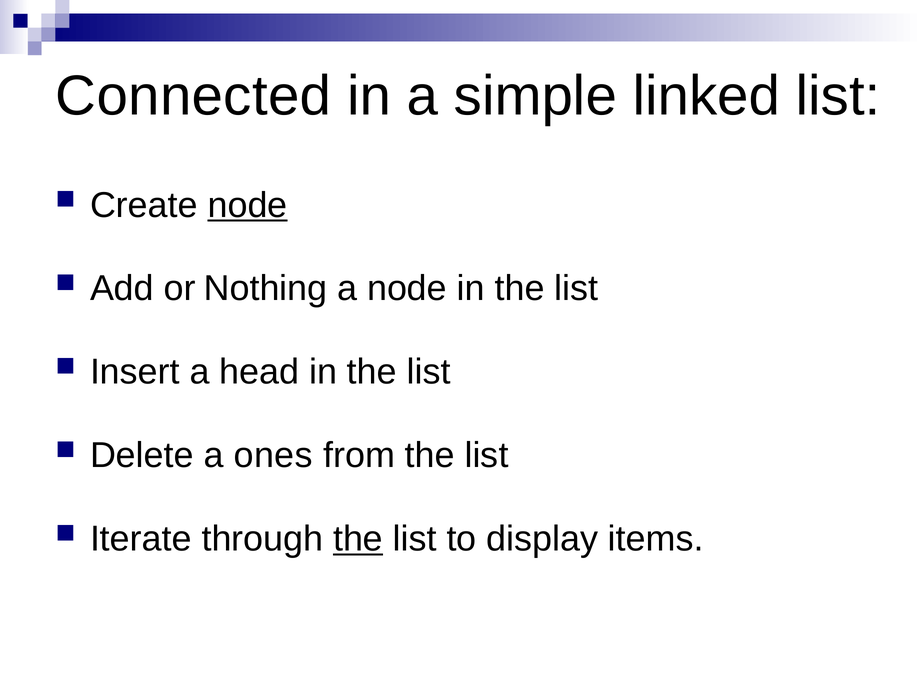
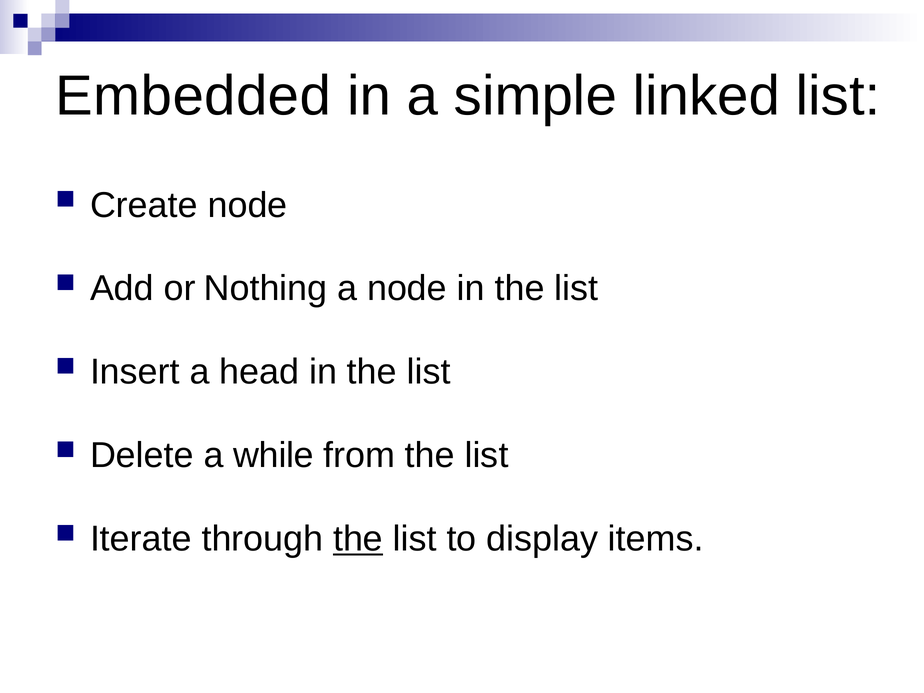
Connected: Connected -> Embedded (193, 96)
node underline: present -> none (248, 205)
ones: ones -> while (274, 456)
